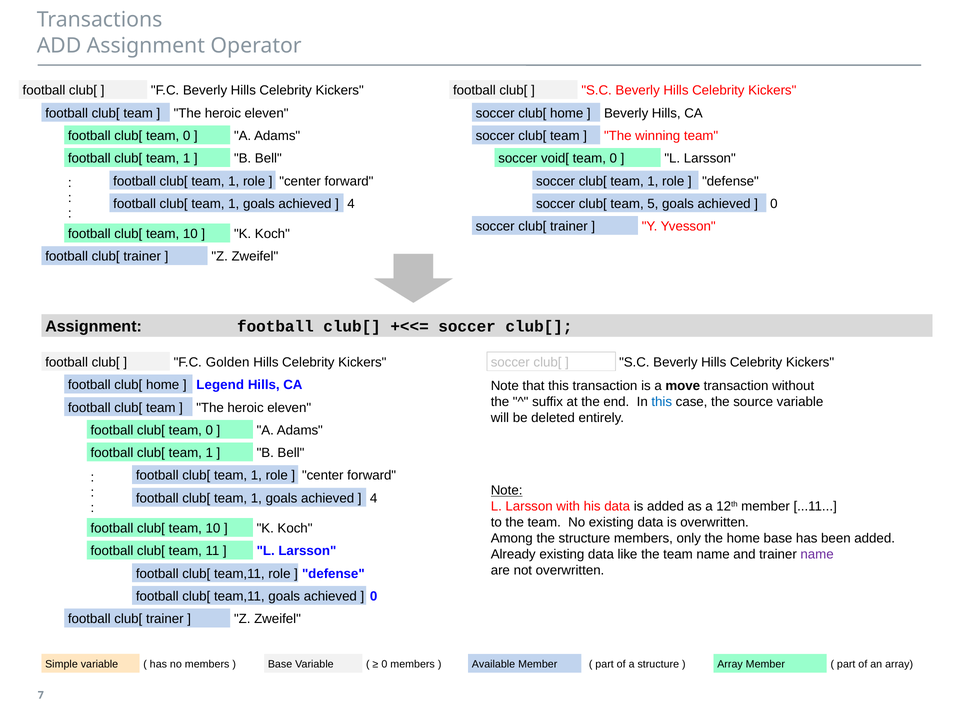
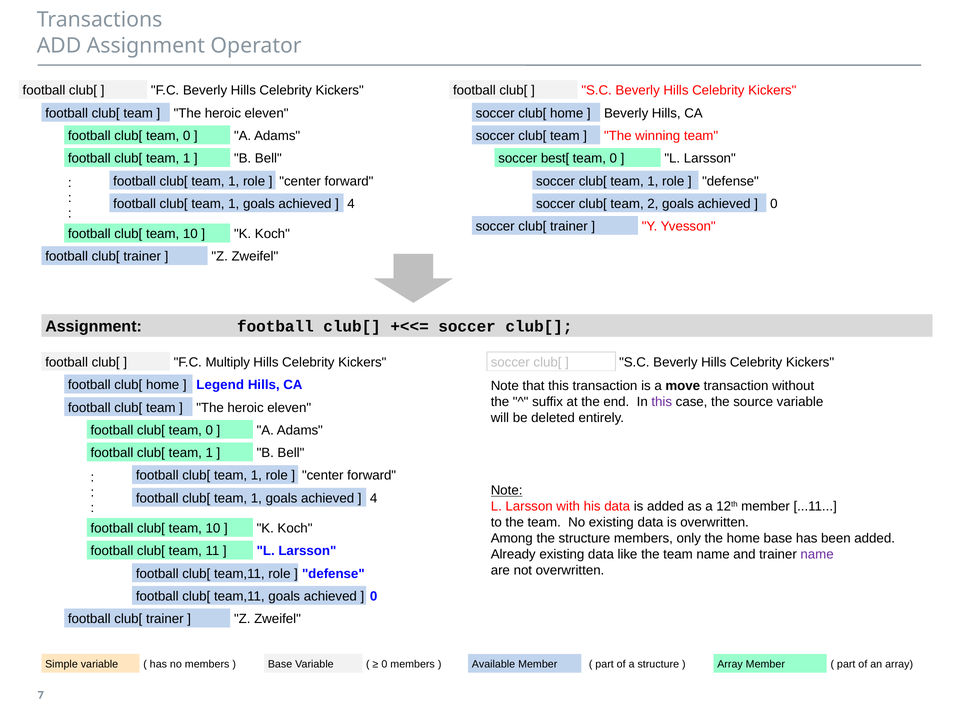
void[: void[ -> best[ (555, 159)
5: 5 -> 2 (653, 204)
Golden: Golden -> Multiply (228, 362)
this colour: blue -> purple (662, 402)
